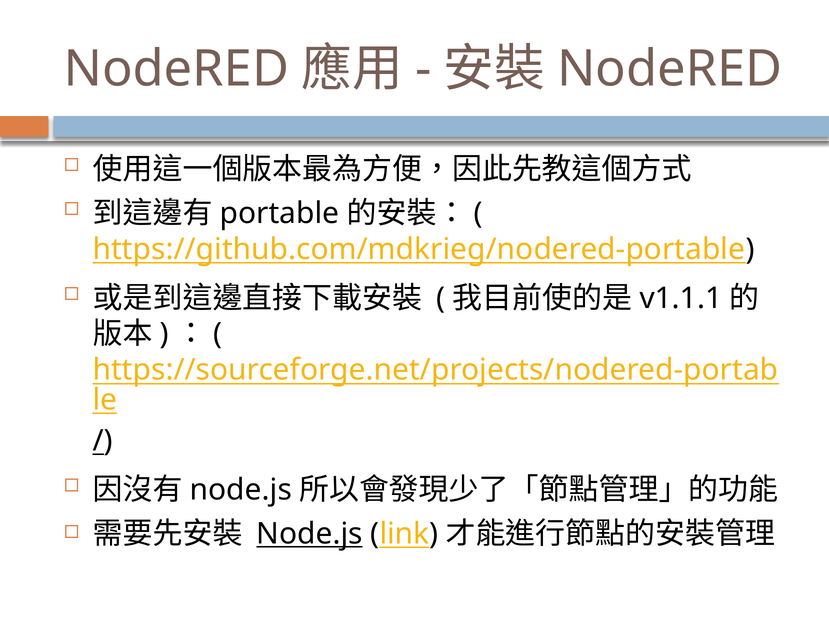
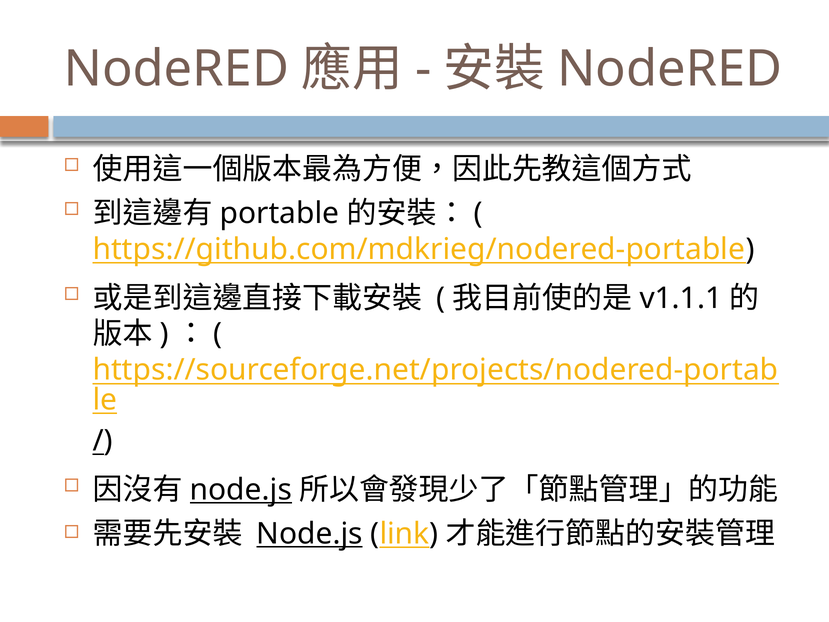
node.js underline: none -> present (241, 490)
